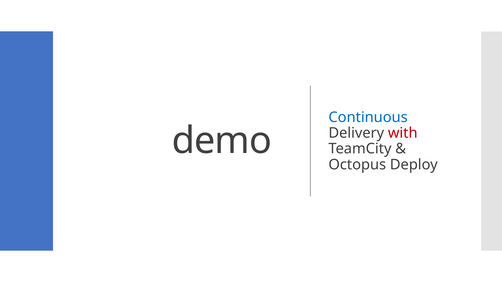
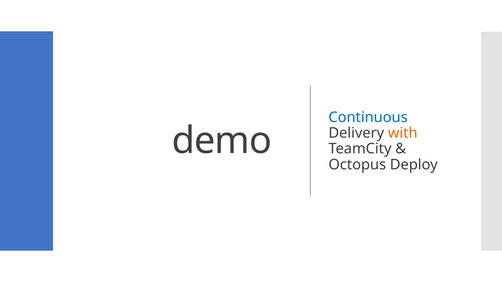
with colour: red -> orange (403, 133)
